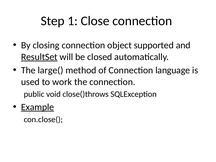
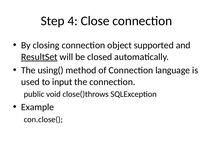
1: 1 -> 4 (73, 21)
large(: large( -> using( (51, 70)
work: work -> input (62, 82)
Example underline: present -> none (38, 107)
